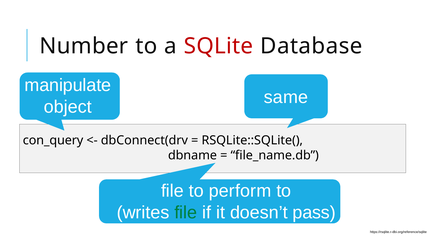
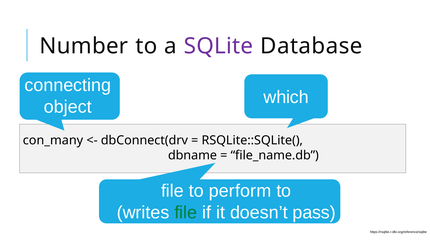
SQLite colour: red -> purple (218, 46)
manipulate: manipulate -> connecting (68, 85)
same: same -> which (286, 97)
con_query: con_query -> con_many (53, 140)
